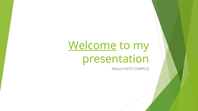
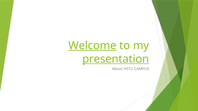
presentation underline: none -> present (116, 59)
